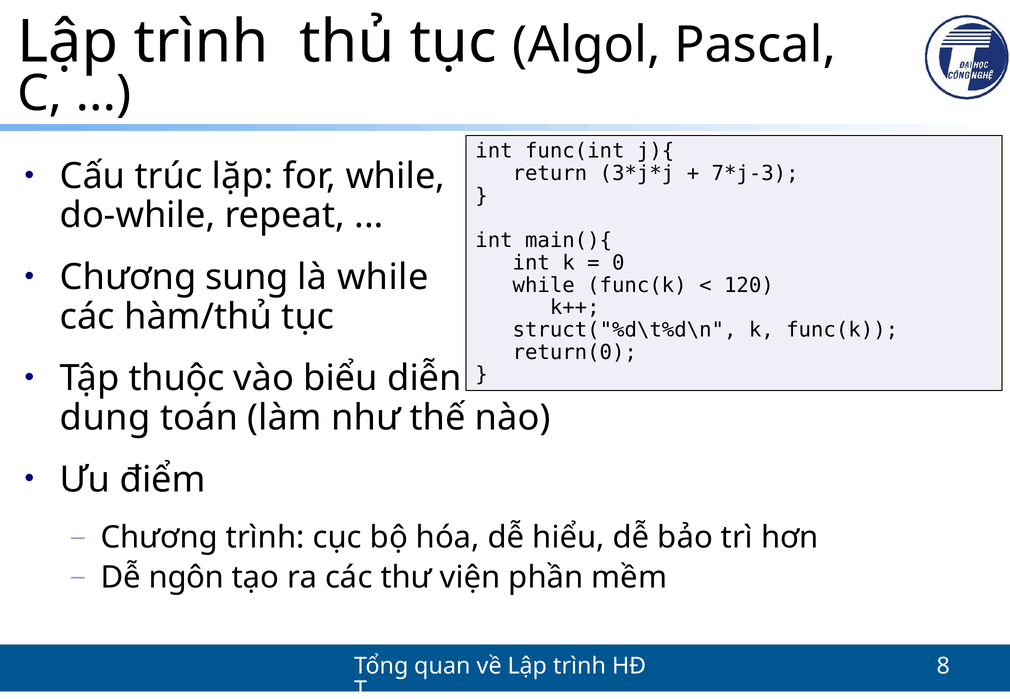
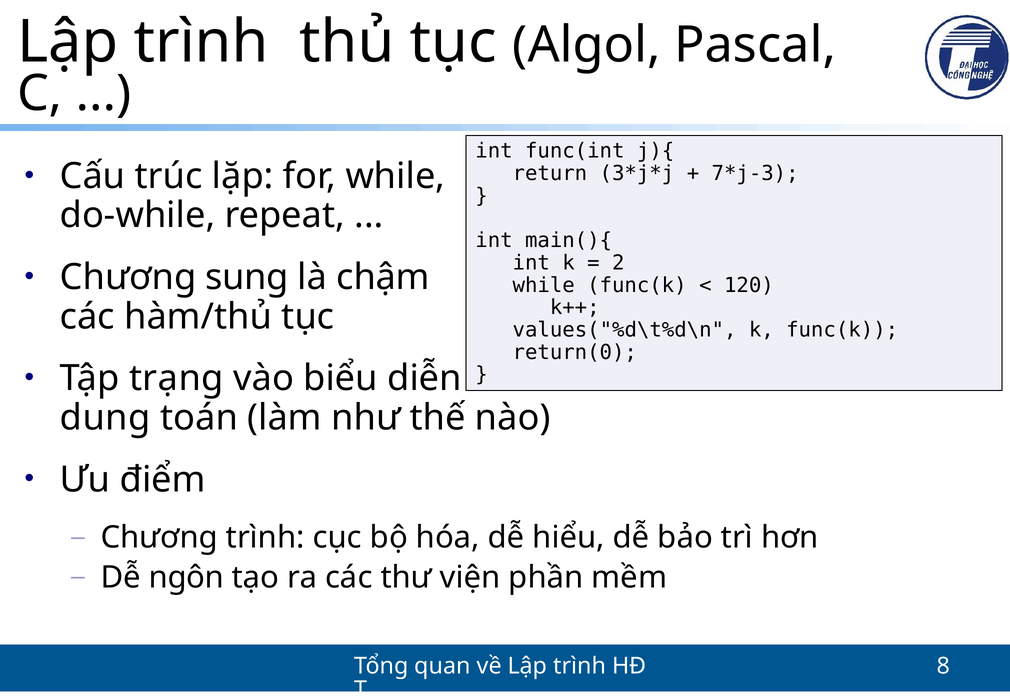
0: 0 -> 2 (618, 263)
là while: while -> chậm (383, 277)
struct("%d\t%d\n: struct("%d\t%d\n -> values("%d\t%d\n (625, 330)
thuộc: thuộc -> trạng (176, 379)
